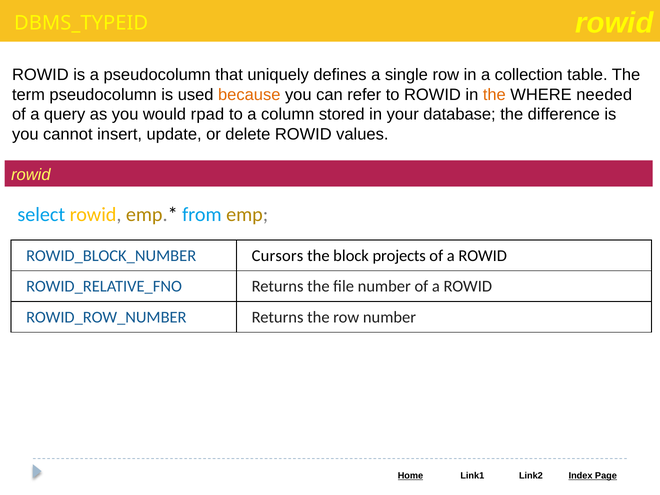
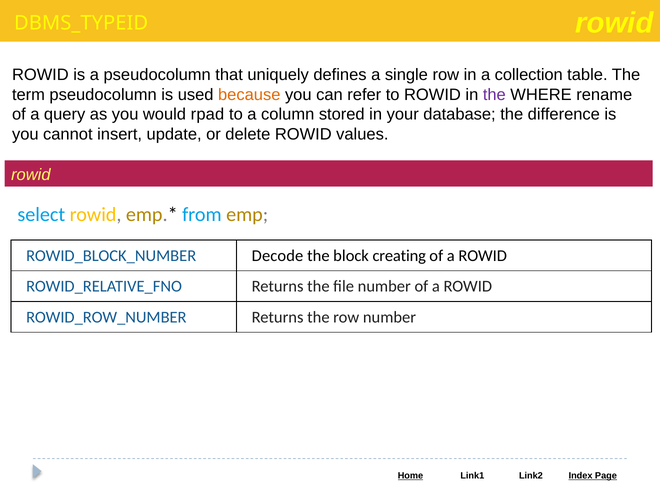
the colour: orange -> purple (494, 95)
needed: needed -> rename (604, 95)
Cursors: Cursors -> Decode (278, 256)
projects: projects -> creating (399, 256)
